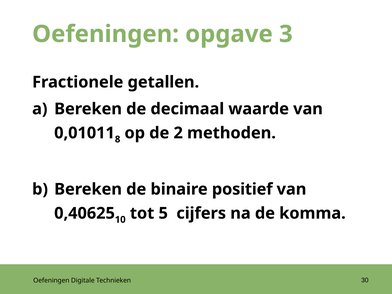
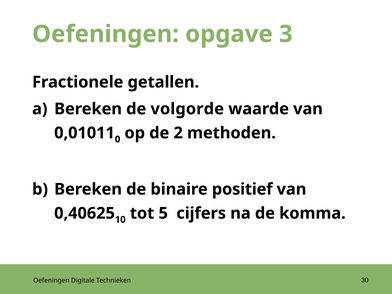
decimaal: decimaal -> volgorde (187, 109)
8: 8 -> 0 (118, 139)
